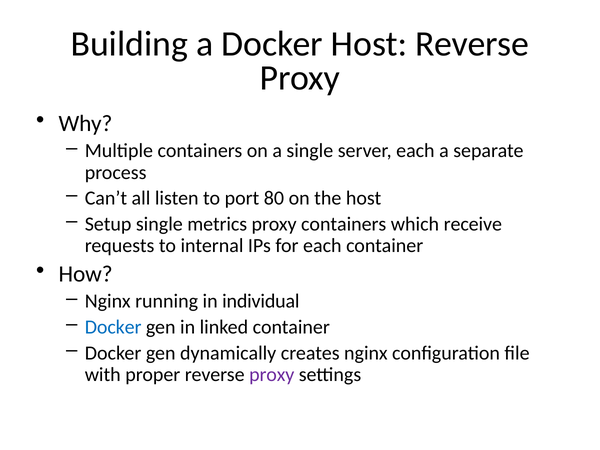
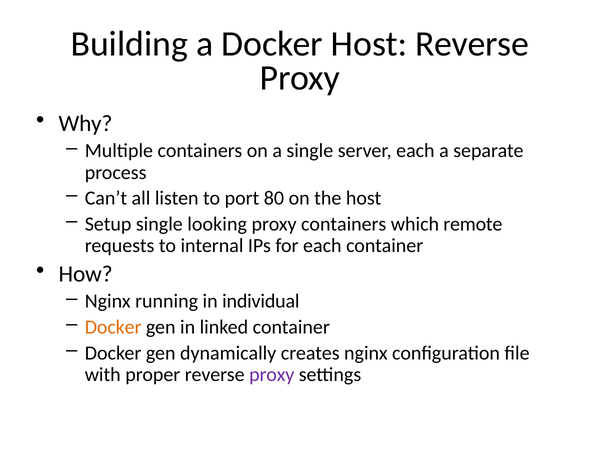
metrics: metrics -> looking (217, 224)
receive: receive -> remote (473, 224)
Docker colour: blue -> orange (113, 327)
